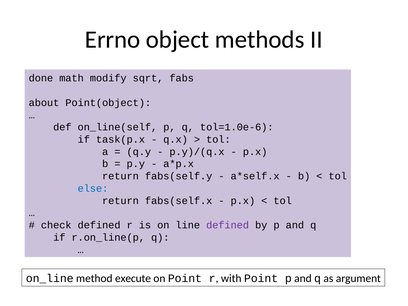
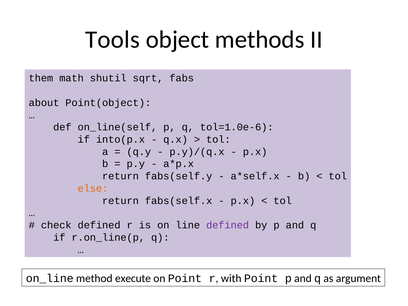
Errno: Errno -> Tools (112, 39)
done: done -> them (41, 78)
modify: modify -> shutil (108, 78)
task(p.x: task(p.x -> into(p.x (120, 139)
else colour: blue -> orange (93, 188)
